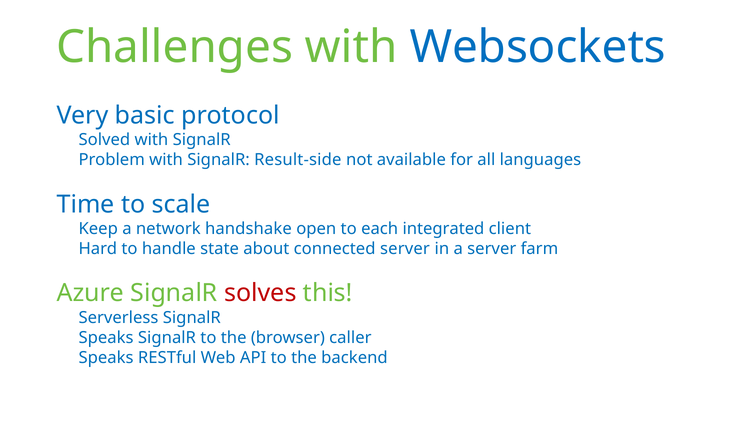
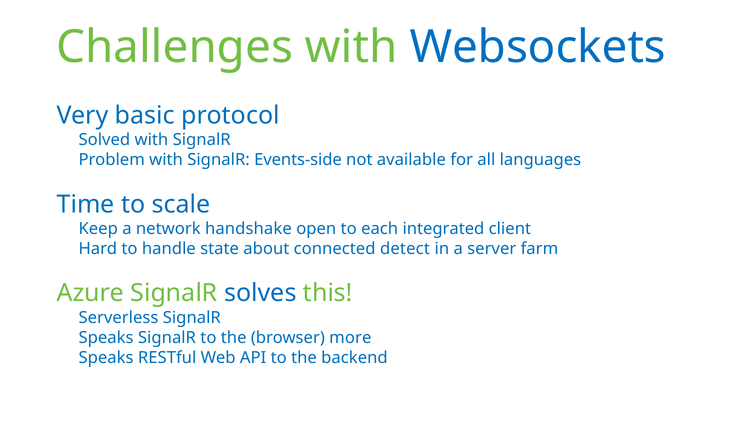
Result-side: Result-side -> Events-side (298, 160)
connected server: server -> detect (405, 249)
solves colour: red -> blue (260, 293)
caller: caller -> more (350, 338)
